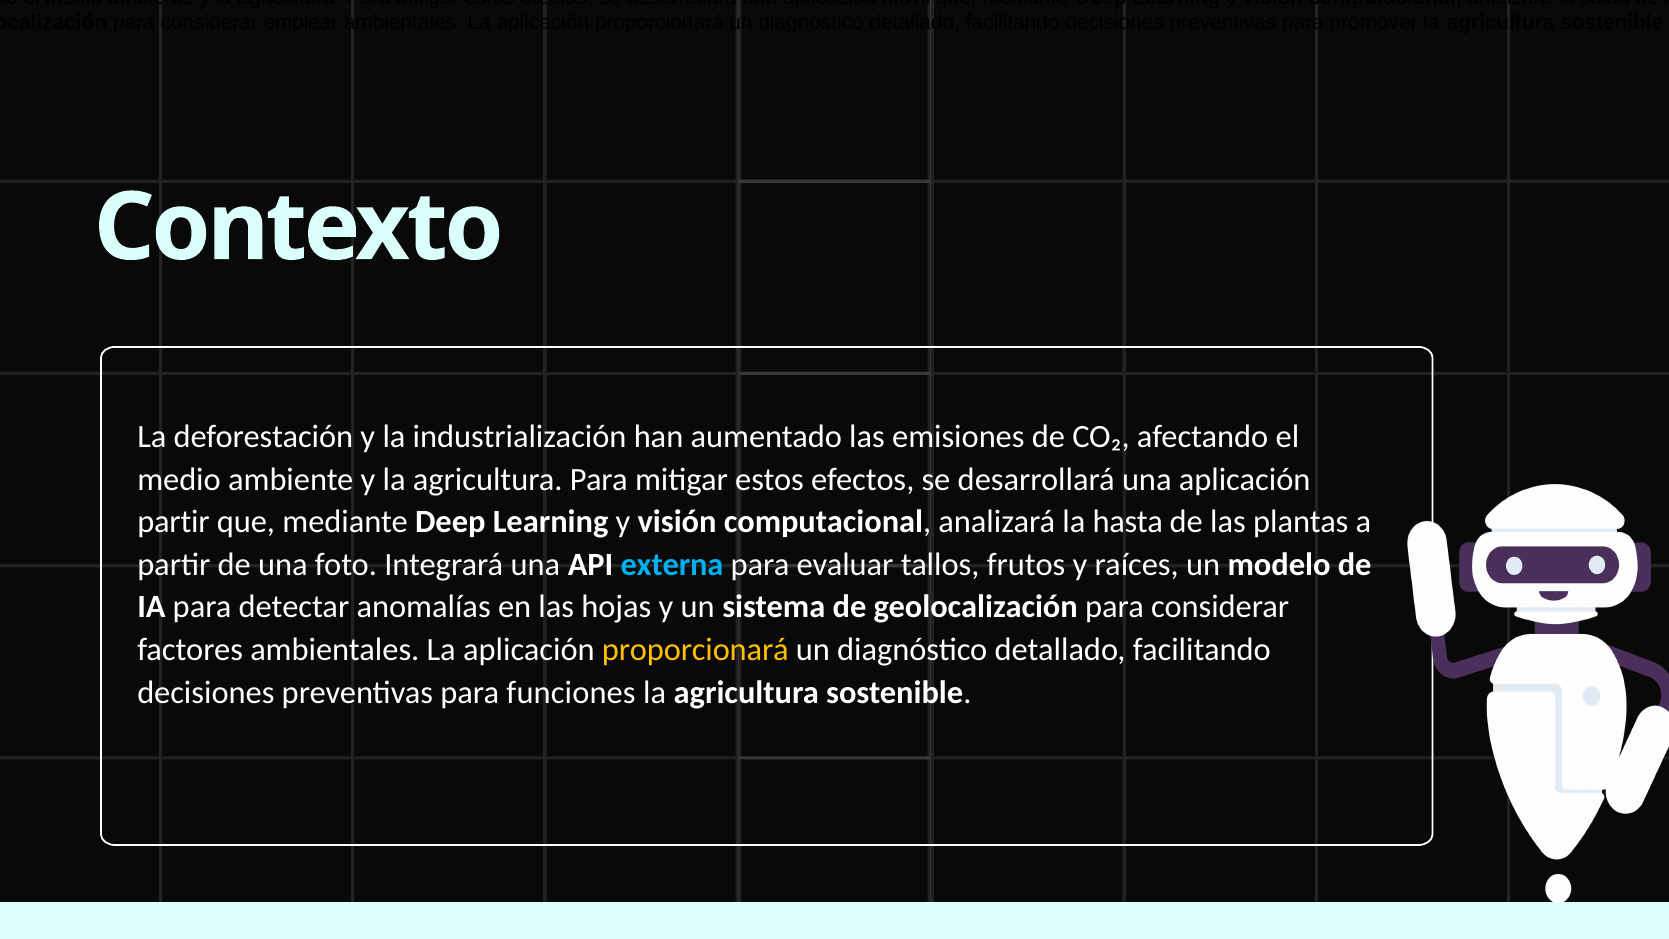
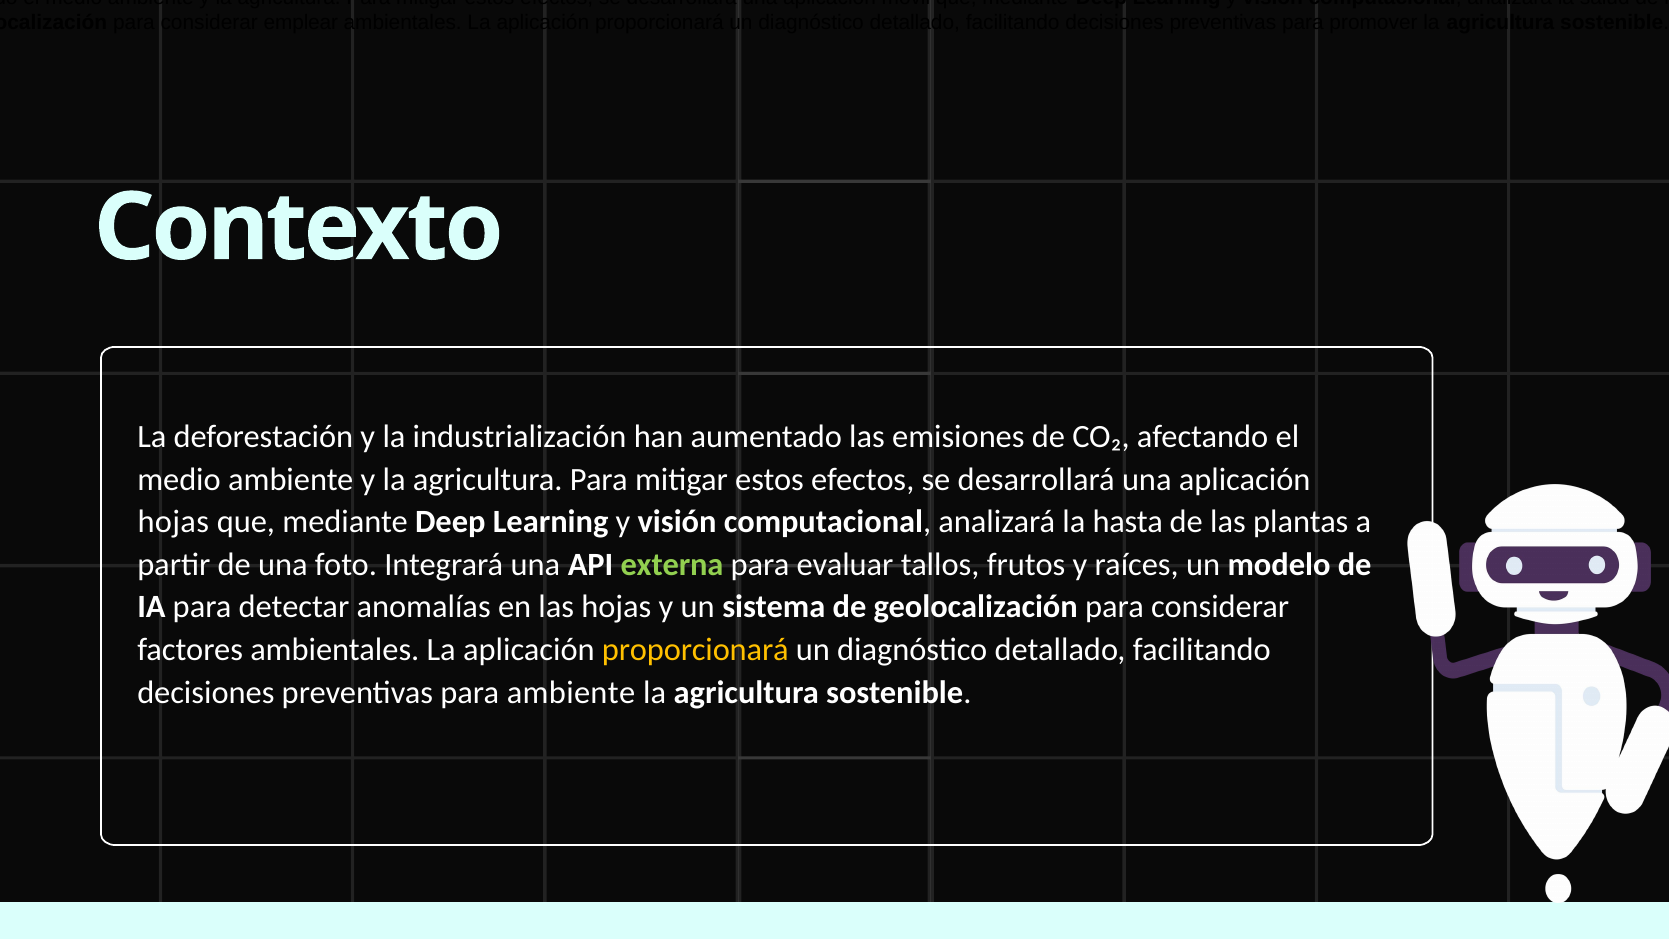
partir: partir -> hojas (173, 522)
externa colour: light blue -> light green (672, 565)
para funciones: funciones -> ambiente (571, 692)
